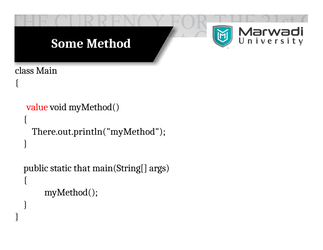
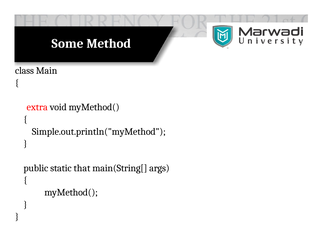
value: value -> extra (37, 107)
There.out.println("myMethod: There.out.println("myMethod -> Simple.out.println("myMethod (99, 131)
